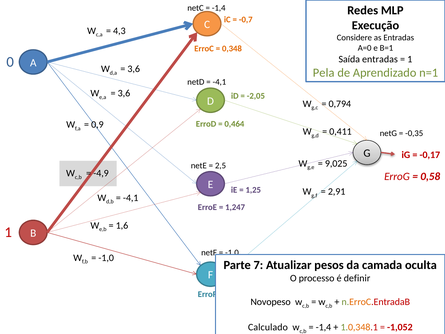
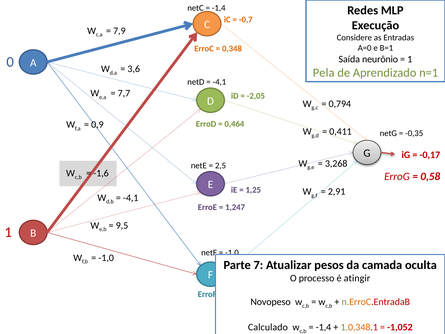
4,3: 4,3 -> 7,9 (119, 31)
Saída entradas: entradas -> neurônio (380, 59)
3,6: 3,6 -> 7,7 (124, 93)
9,025: 9,025 -> 3,268 (336, 163)
-4,9: -4,9 -> -1,6 (101, 173)
1,6: 1,6 -> 9,5 (122, 225)
definir: definir -> atingir (357, 278)
